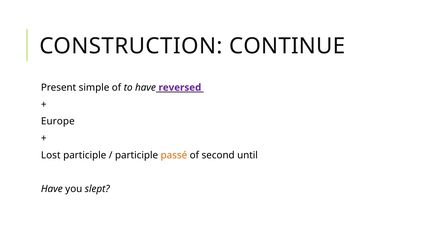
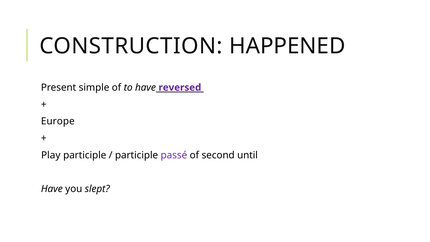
CONTINUE: CONTINUE -> HAPPENED (287, 46)
Lost: Lost -> Play (51, 155)
passé colour: orange -> purple (174, 155)
